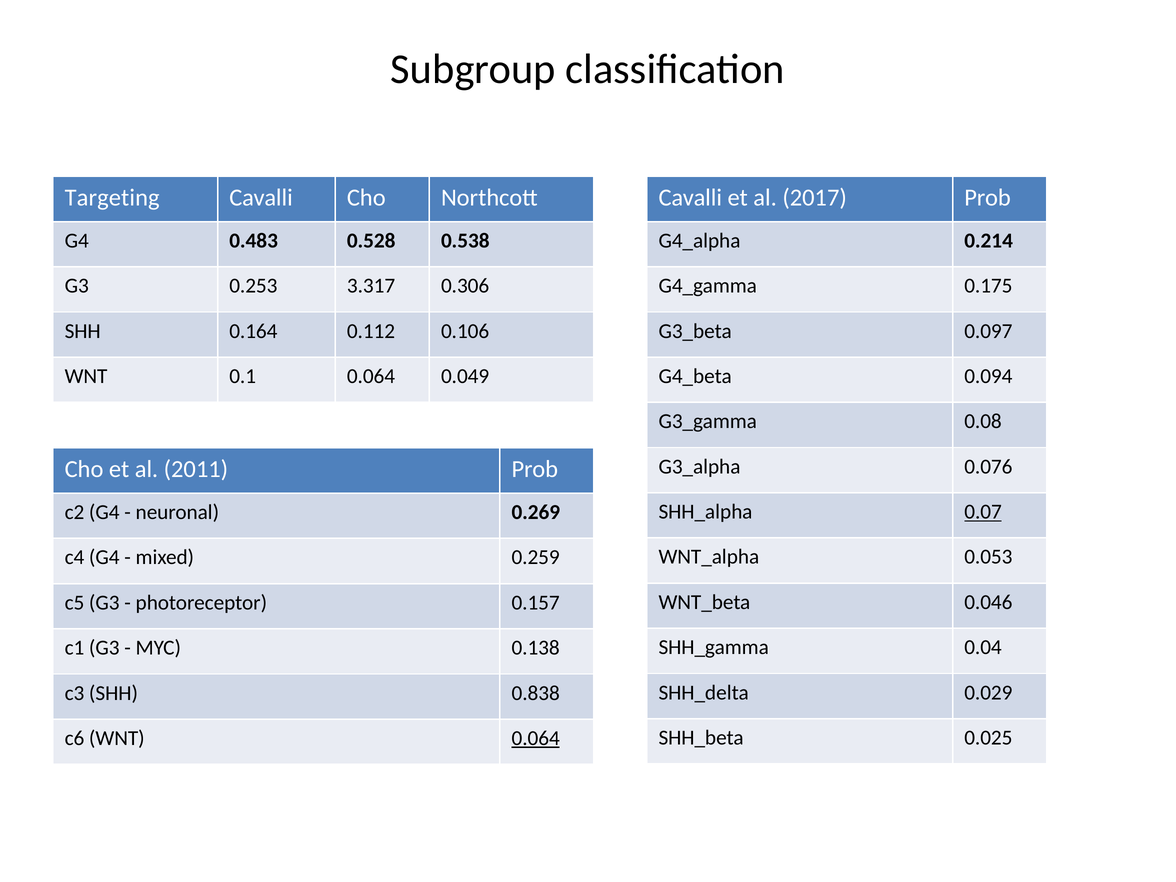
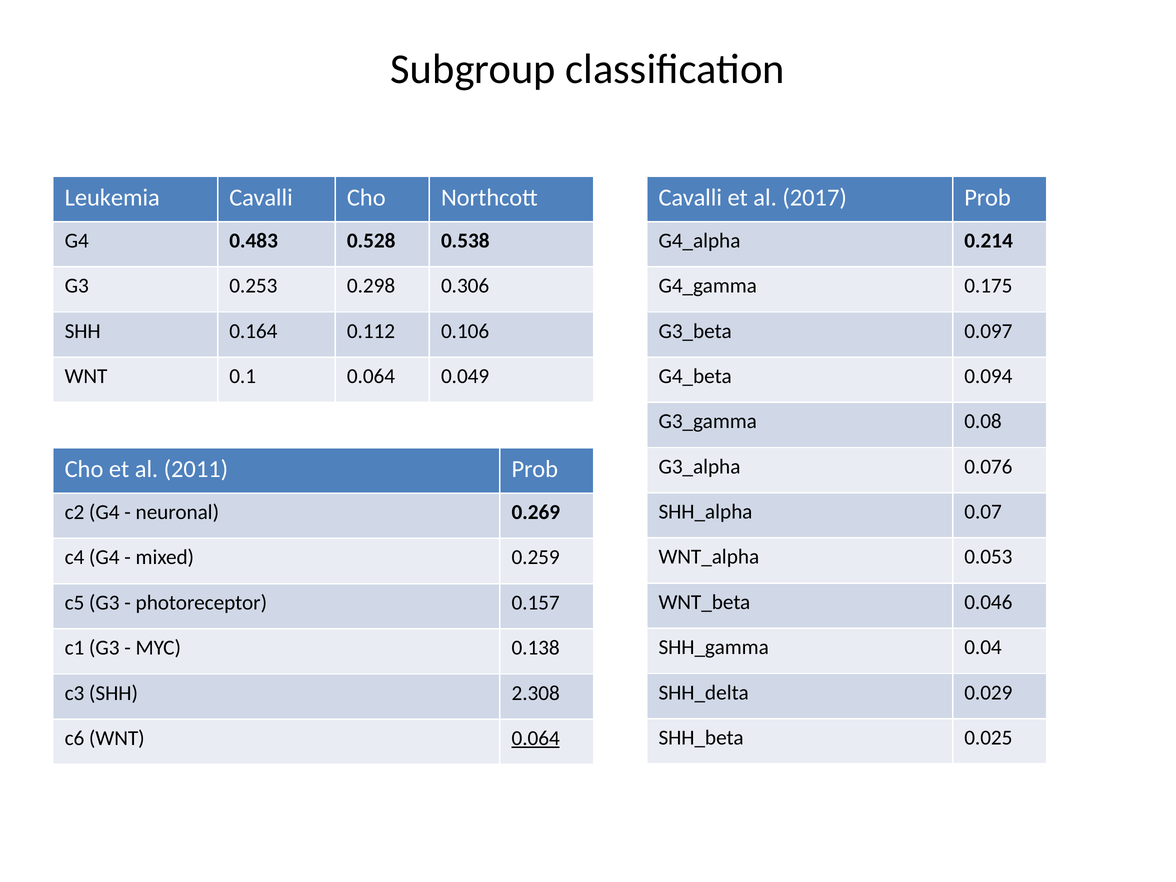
Targeting: Targeting -> Leukemia (112, 198)
3.317: 3.317 -> 0.298 (371, 286)
0.07 underline: present -> none (983, 512)
0.838: 0.838 -> 2.308 (536, 693)
